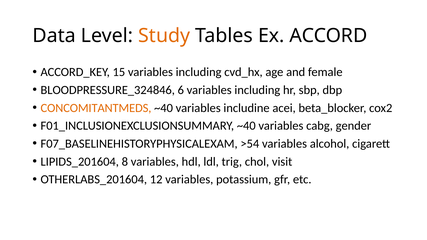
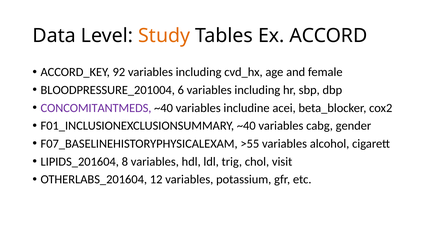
15: 15 -> 92 (119, 72)
BLOODPRESSURE_324846: BLOODPRESSURE_324846 -> BLOODPRESSURE_201004 (108, 90)
CONCOMITANTMEDS colour: orange -> purple (96, 108)
>54: >54 -> >55 (250, 144)
